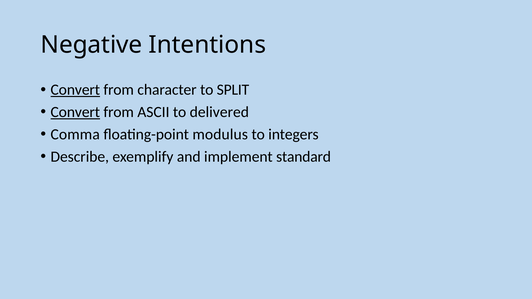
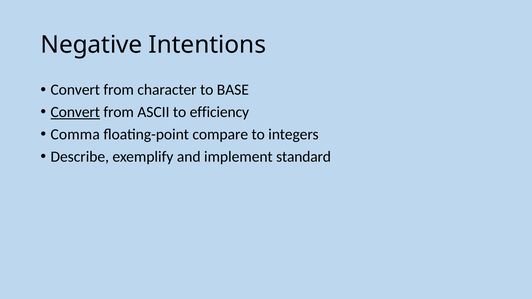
Convert underline: present -> none (75, 90)
SPLIT: SPLIT -> BASE (233, 90)
delivered: delivered -> efficiency (219, 112)
modulus: modulus -> compare (220, 135)
